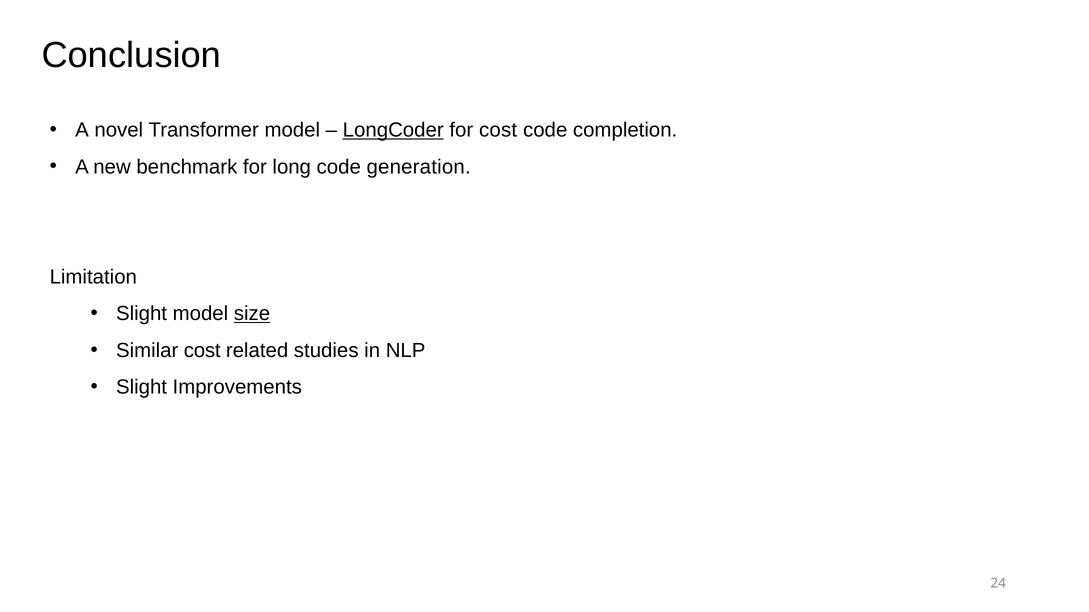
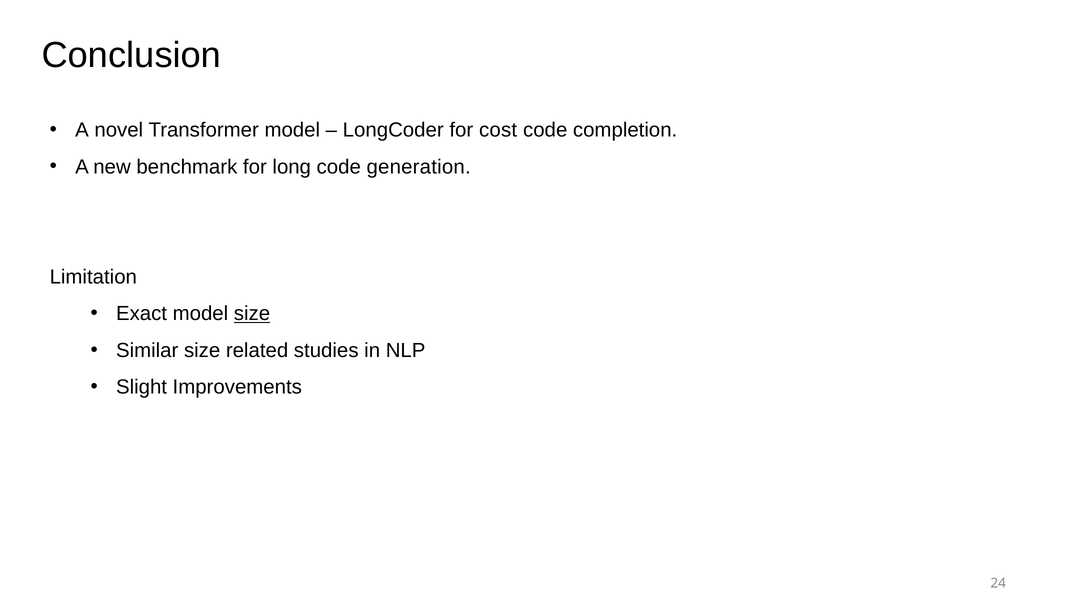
LongCoder underline: present -> none (393, 130)
Slight: Slight -> Exact (142, 314)
Similar cost: cost -> size (202, 351)
